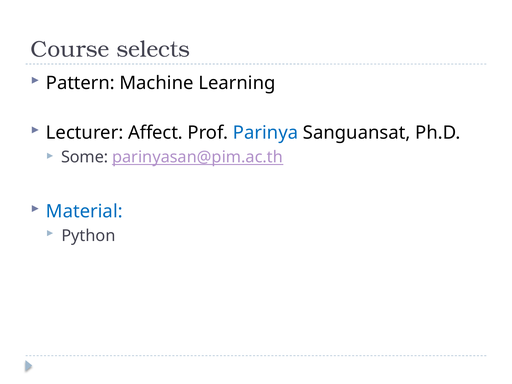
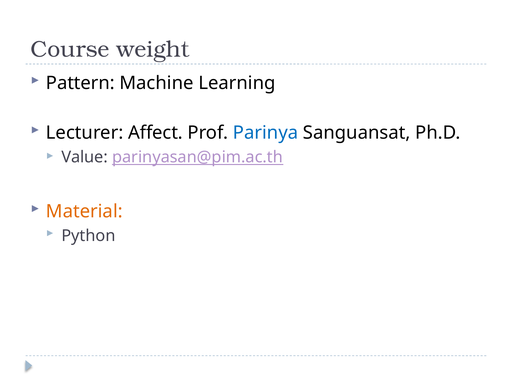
selects: selects -> weight (153, 49)
Some: Some -> Value (85, 157)
Material colour: blue -> orange (84, 212)
